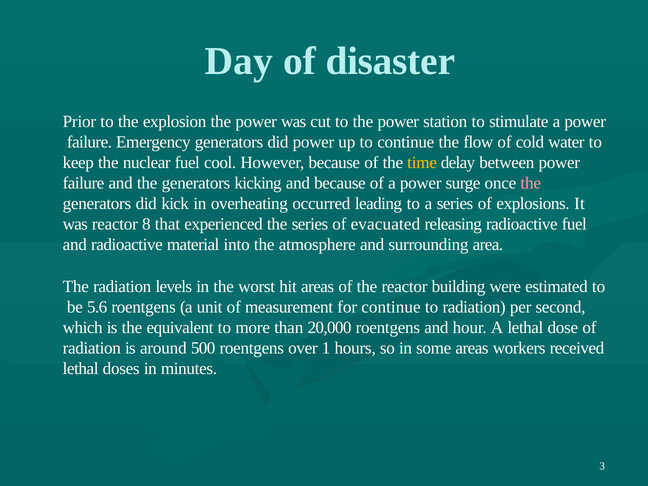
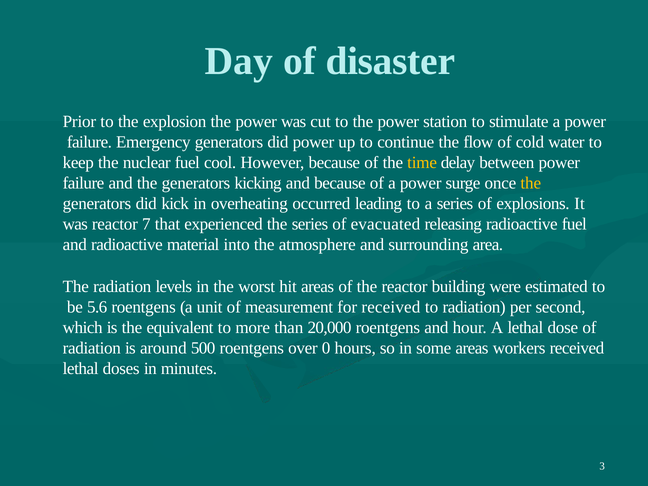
the colour: pink -> yellow (531, 183)
8: 8 -> 7 (146, 224)
for continue: continue -> received (391, 307)
1: 1 -> 0 (326, 348)
